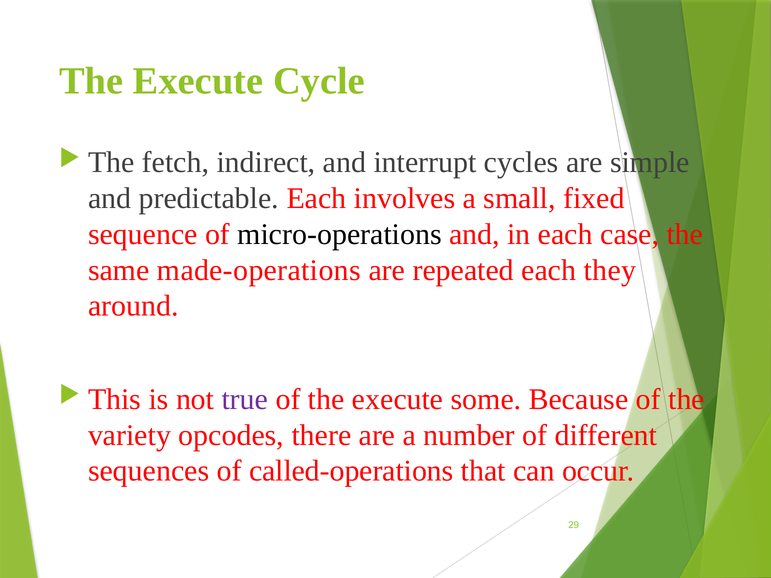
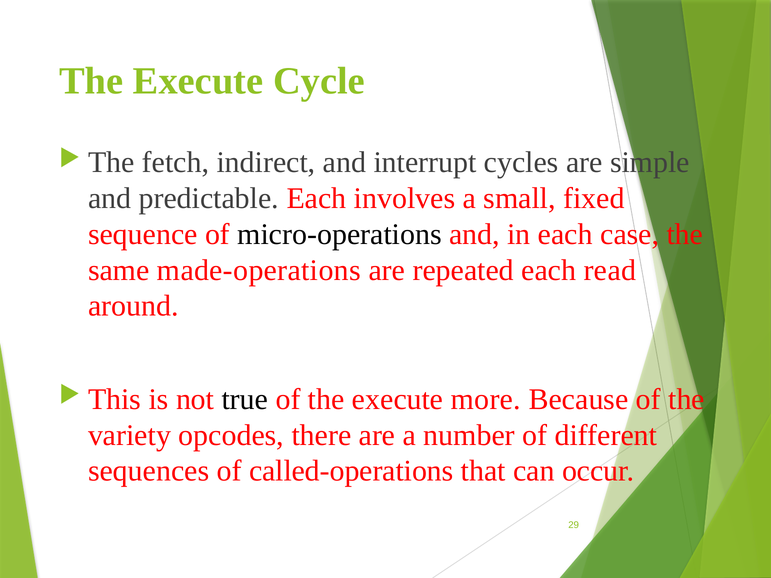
they: they -> read (610, 270)
true colour: purple -> black (245, 399)
some: some -> more (486, 399)
